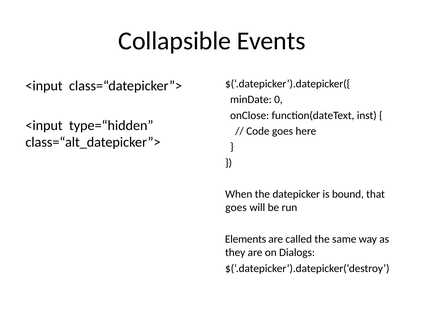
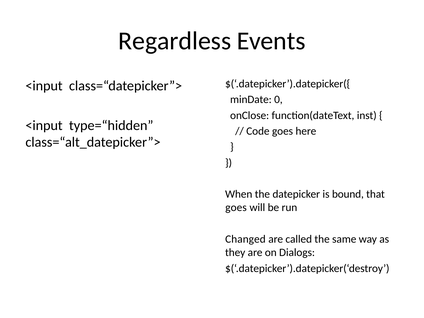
Collapsible: Collapsible -> Regardless (175, 41)
Elements: Elements -> Changed (245, 239)
